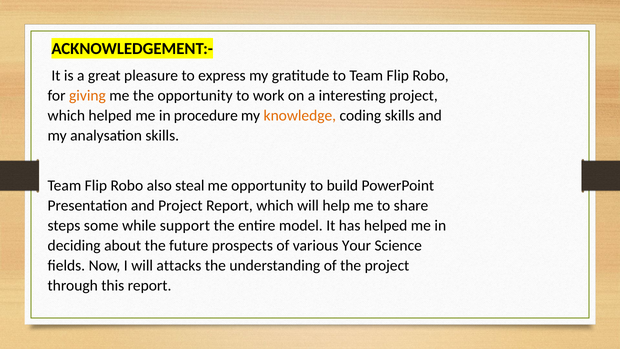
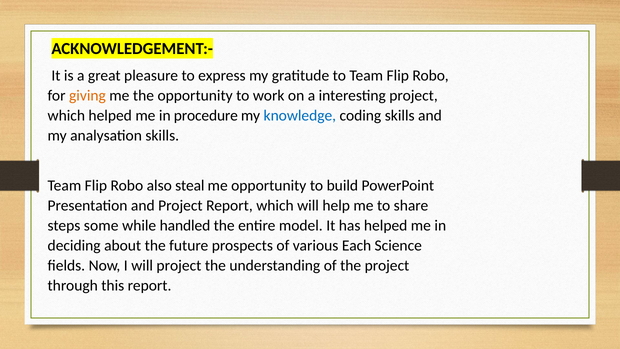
knowledge colour: orange -> blue (300, 116)
support: support -> handled (185, 225)
Your: Your -> Each (357, 245)
will attacks: attacks -> project (179, 265)
